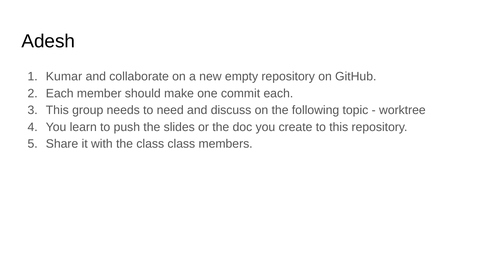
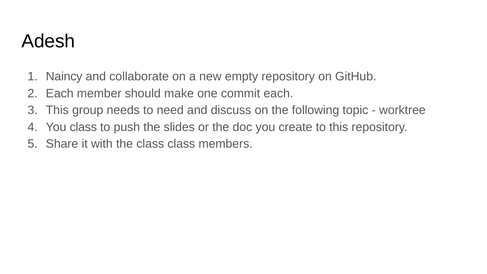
Kumar: Kumar -> Naincy (64, 77)
You learn: learn -> class (83, 127)
